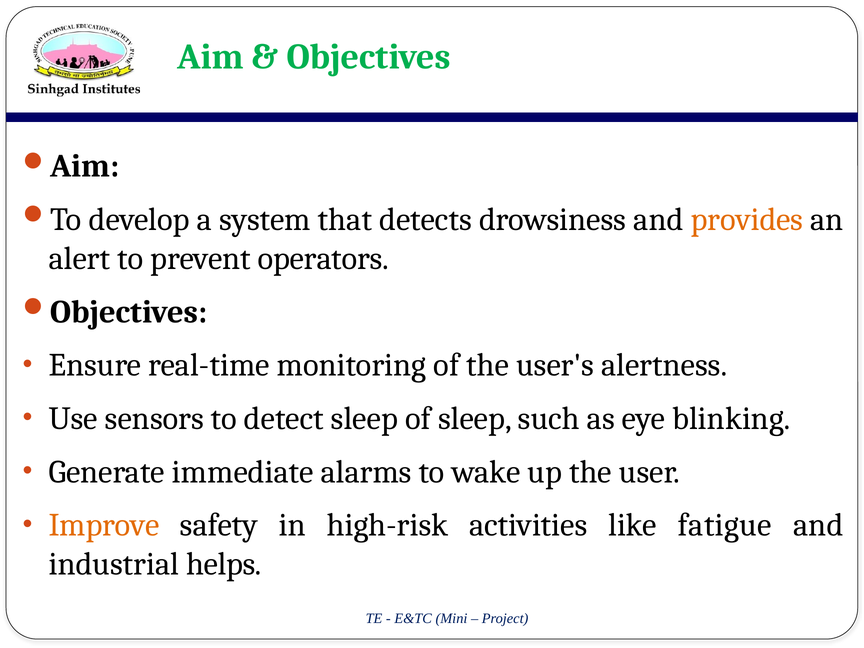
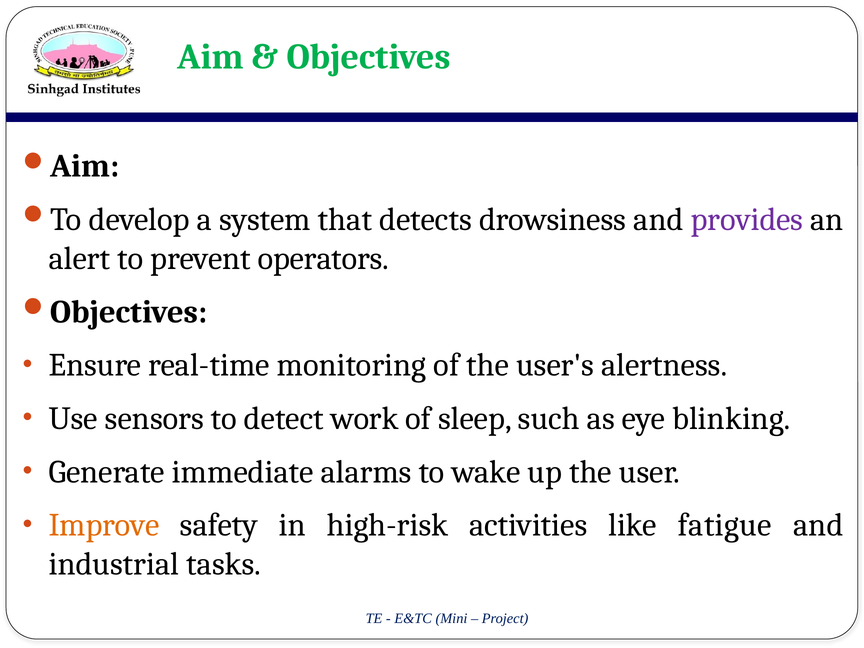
provides colour: orange -> purple (747, 220)
detect sleep: sleep -> work (365, 419)
helps: helps -> tasks (224, 564)
